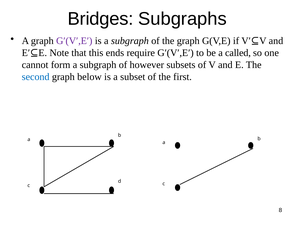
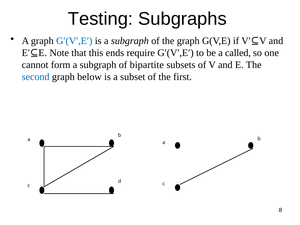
Bridges: Bridges -> Testing (100, 19)
G′(V′,E′ colour: purple -> blue (74, 41)
however: however -> bipartite (147, 65)
